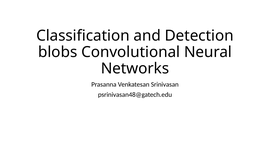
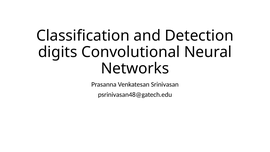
blobs: blobs -> digits (58, 52)
